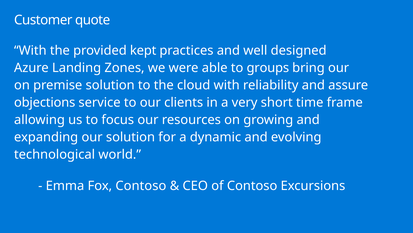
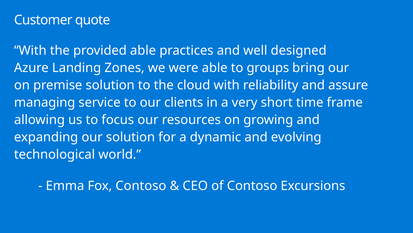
provided kept: kept -> able (143, 50)
objections: objections -> managing (45, 102)
